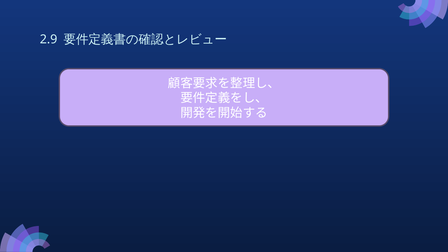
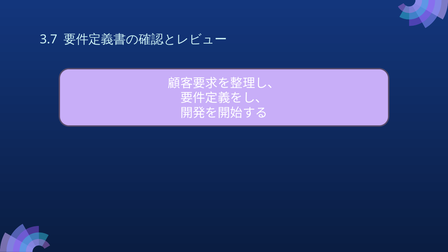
2.9: 2.9 -> 3.7 (49, 39)
